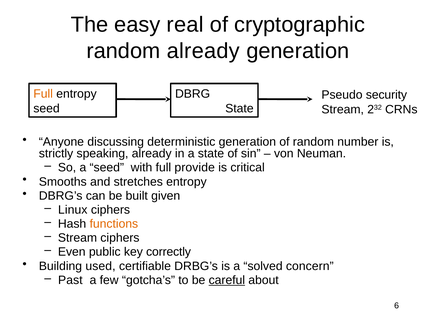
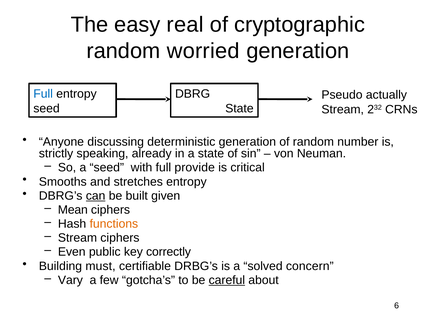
random already: already -> worried (203, 51)
Full colour: orange -> blue (43, 94)
security: security -> actually (386, 95)
can underline: none -> present (96, 196)
Linux: Linux -> Mean (73, 210)
used: used -> must (100, 266)
Past: Past -> Vary (70, 280)
